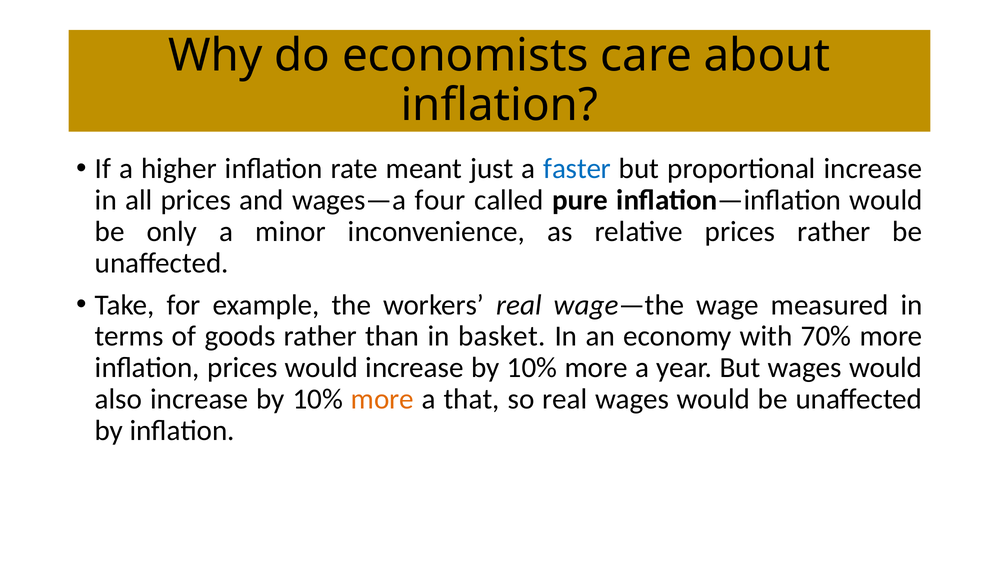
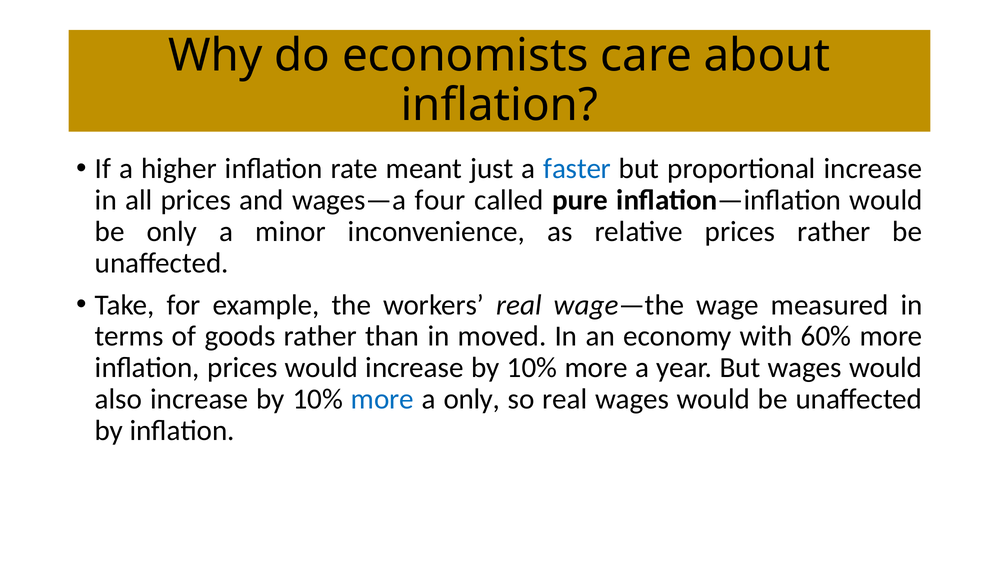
basket: basket -> moved (502, 336)
70%: 70% -> 60% (826, 336)
more colour: orange -> blue (382, 399)
a that: that -> only (472, 399)
